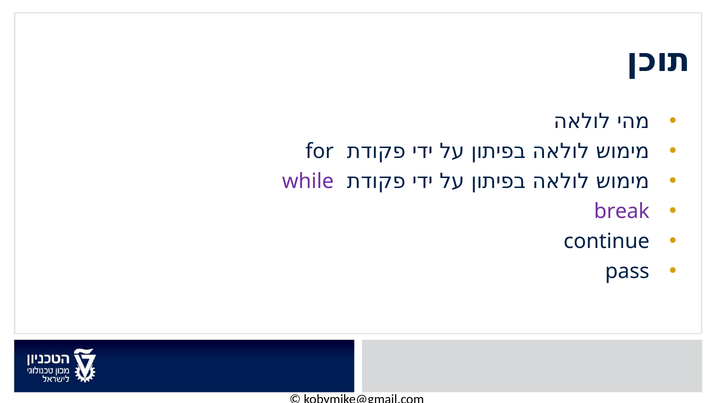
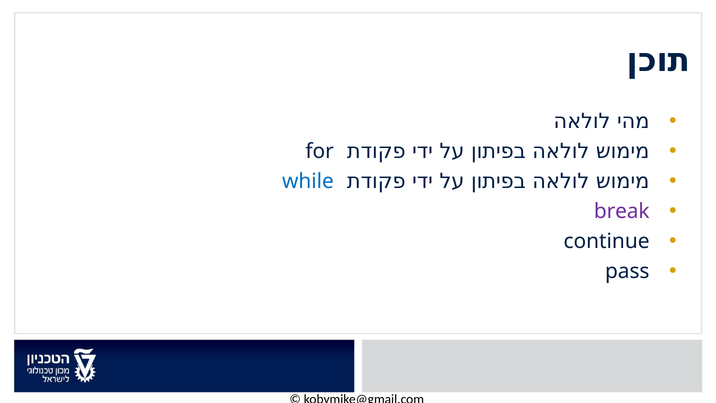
while colour: purple -> blue (308, 181)
